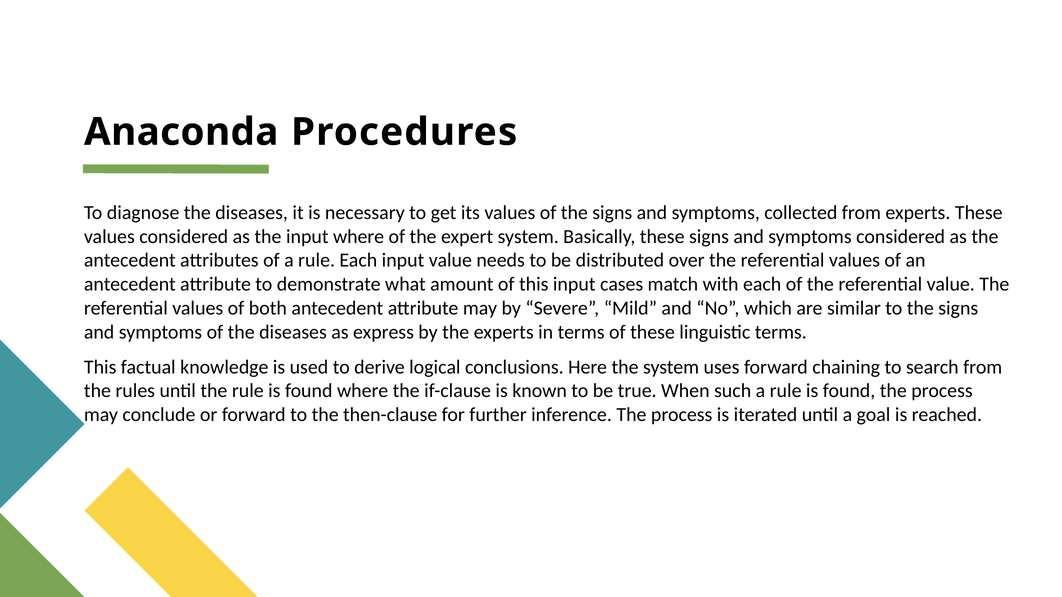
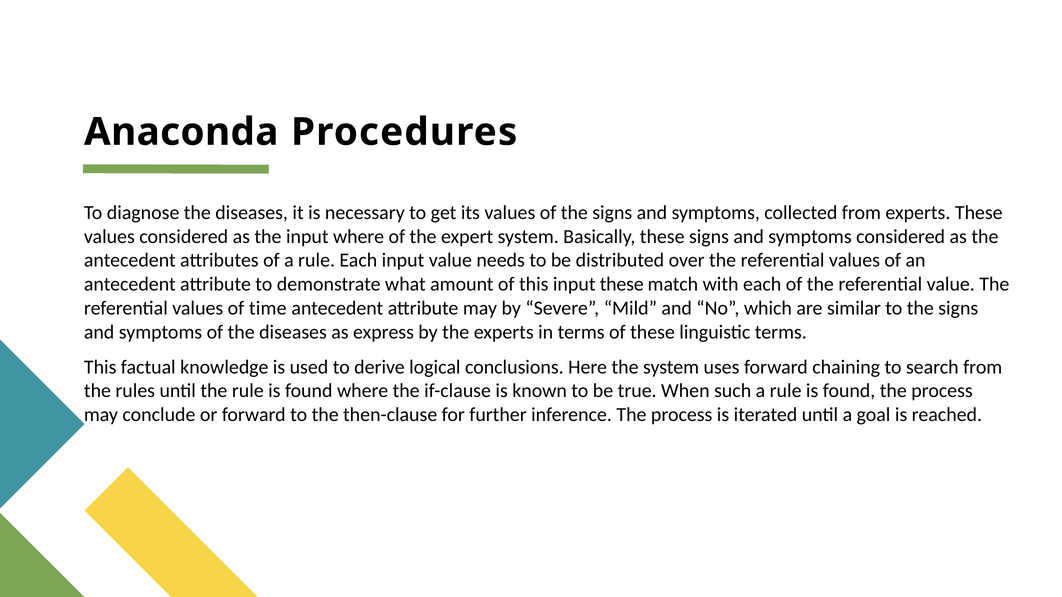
input cases: cases -> these (622, 284)
both: both -> time (268, 308)
